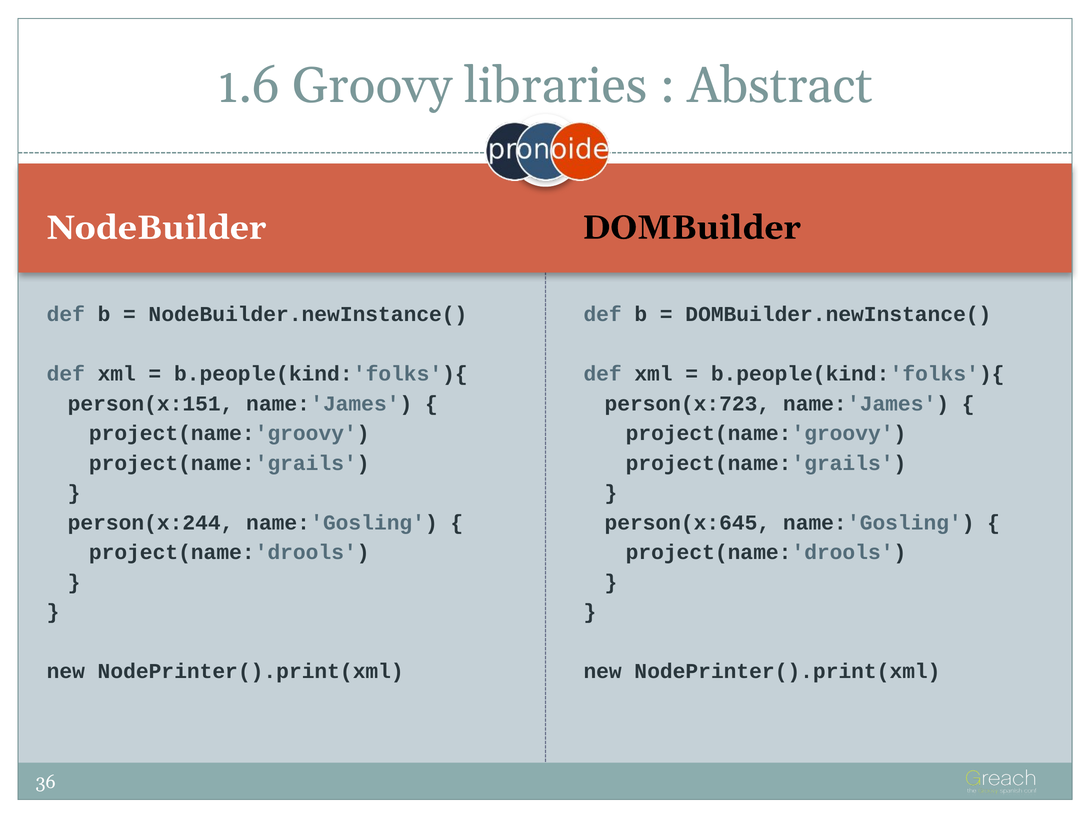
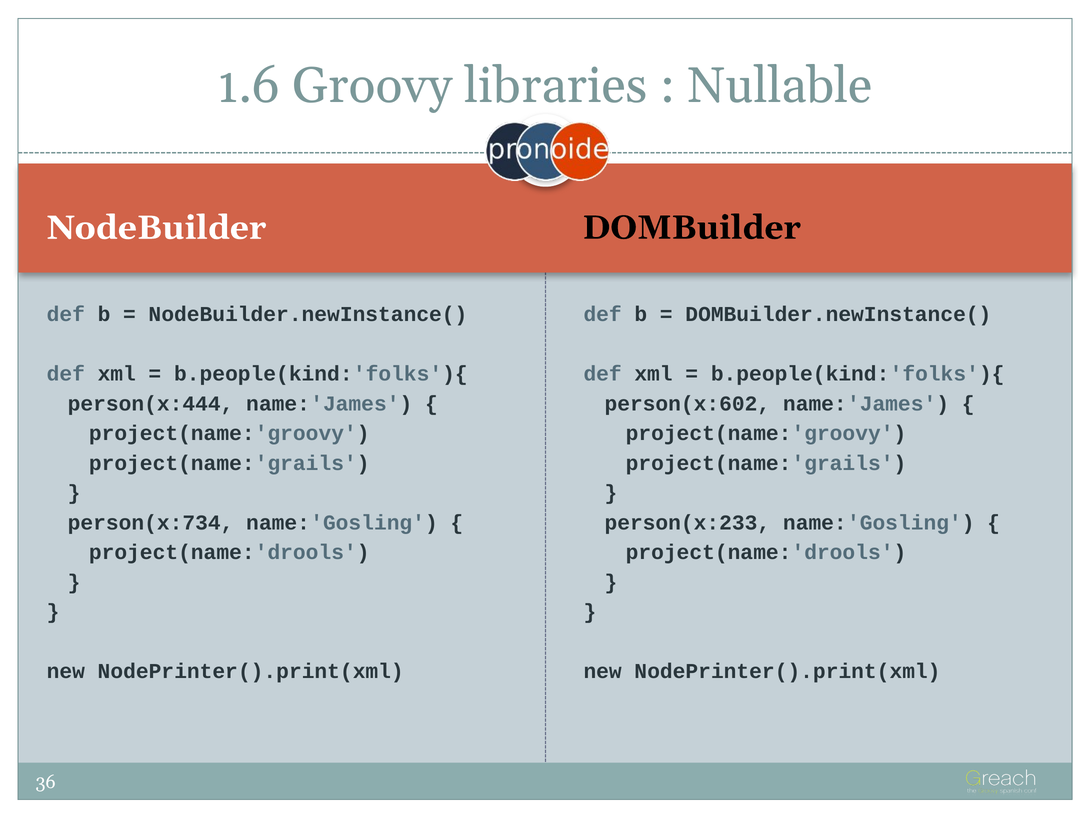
Abstract: Abstract -> Nullable (780, 86)
person(x:151: person(x:151 -> person(x:444 (151, 404)
person(x:723: person(x:723 -> person(x:602 (687, 404)
person(x:244: person(x:244 -> person(x:734 (151, 523)
person(x:645: person(x:645 -> person(x:233 (687, 523)
